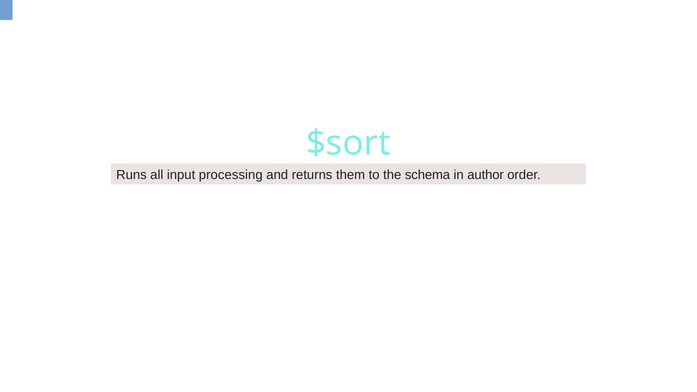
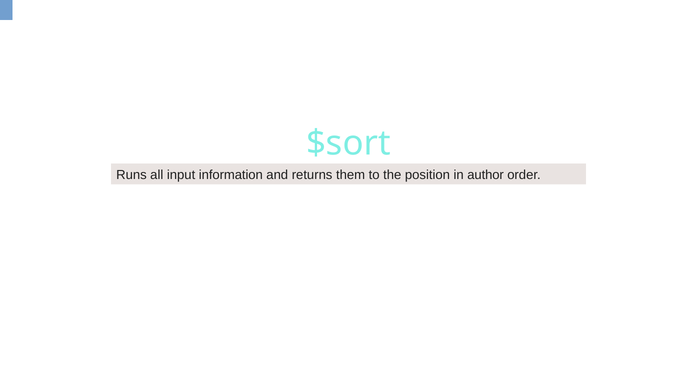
processing: processing -> information (231, 175)
schema: schema -> position (427, 175)
